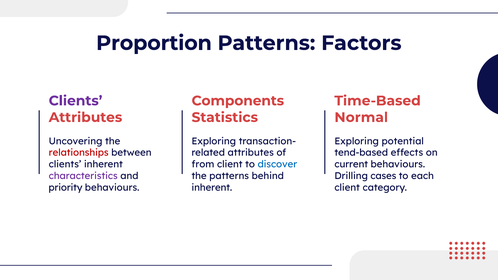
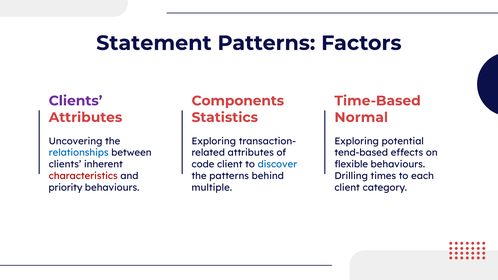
Proportion: Proportion -> Statement (154, 43)
relationships colour: red -> blue (79, 153)
from: from -> code (203, 164)
current: current -> flexible (351, 164)
characteristics colour: purple -> red (83, 176)
cases: cases -> times (383, 176)
inherent: inherent -> multiple (212, 188)
